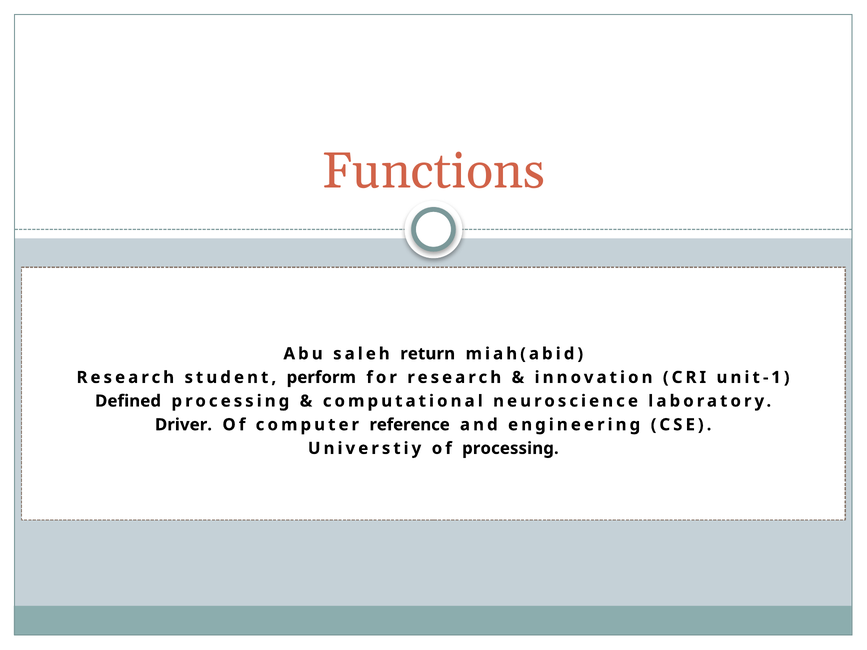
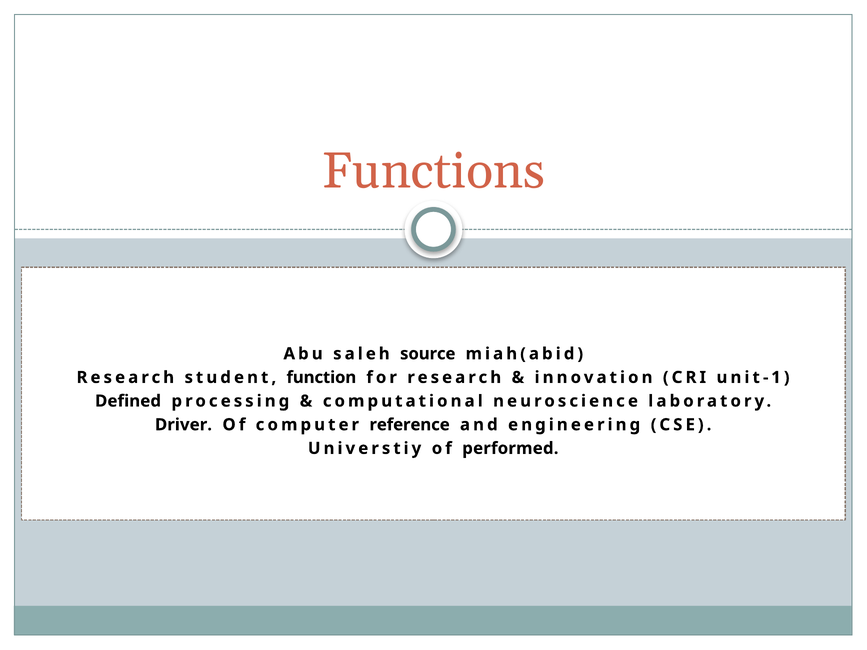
return: return -> source (428, 354)
perform: perform -> function (321, 378)
of processing: processing -> performed (510, 449)
